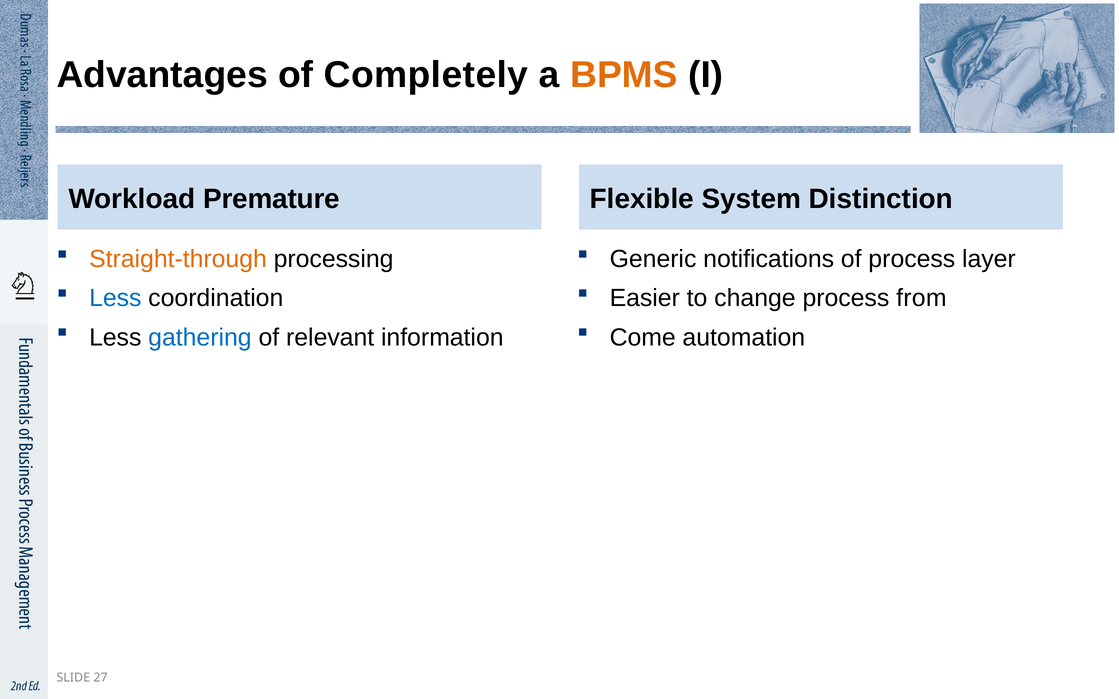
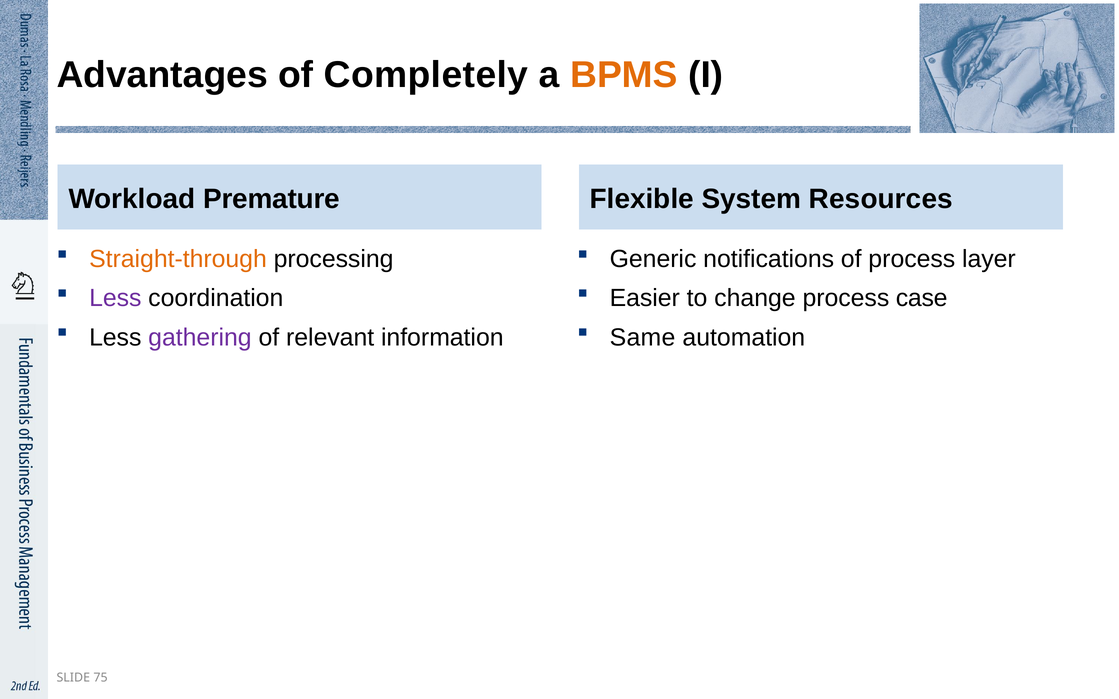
Distinction: Distinction -> Resources (881, 199)
Less colour: blue -> purple (115, 298)
from: from -> case (922, 298)
gathering colour: blue -> purple (200, 338)
Come: Come -> Same (643, 338)
27: 27 -> 75 (101, 678)
